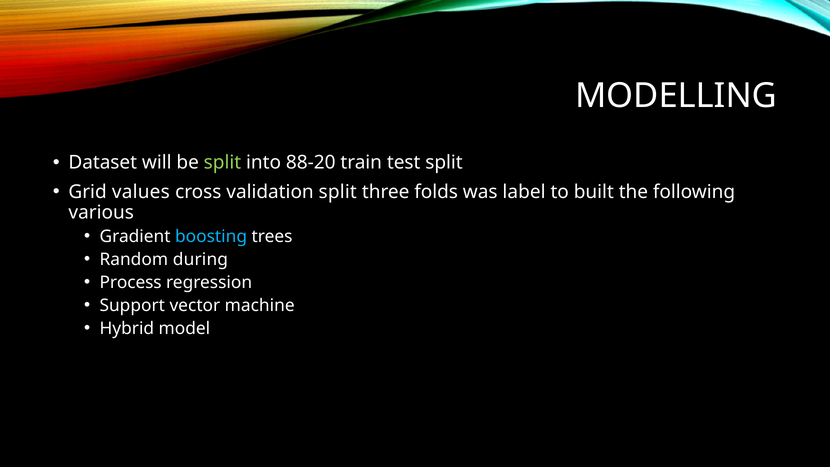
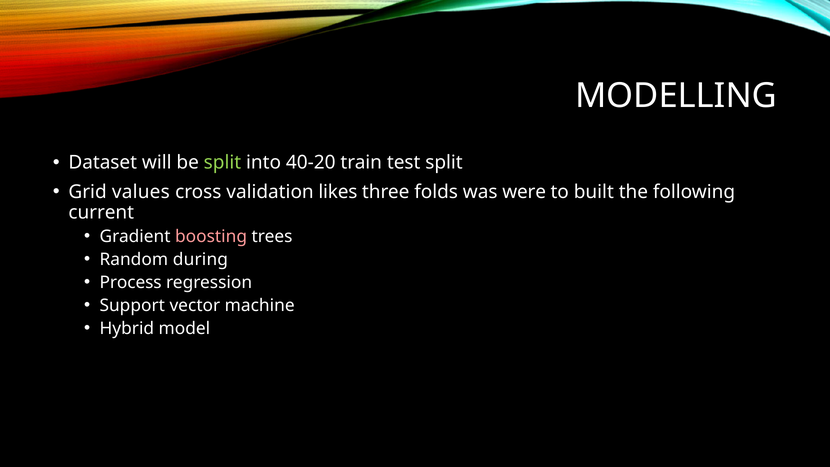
88-20: 88-20 -> 40-20 (311, 163)
validation split: split -> likes (338, 192)
label: label -> were (524, 192)
various: various -> current (101, 212)
boosting colour: light blue -> pink (211, 236)
